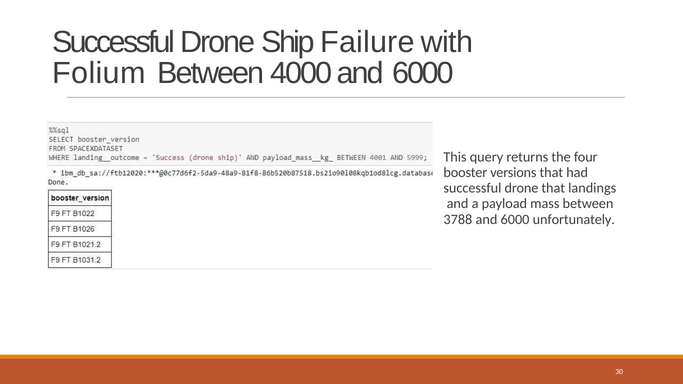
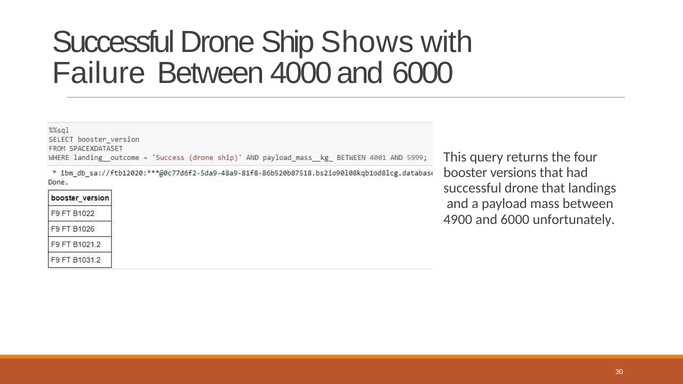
Failure: Failure -> Shows (367, 42)
Folium: Folium -> Failure (99, 73)
3788: 3788 -> 4900 (458, 219)
